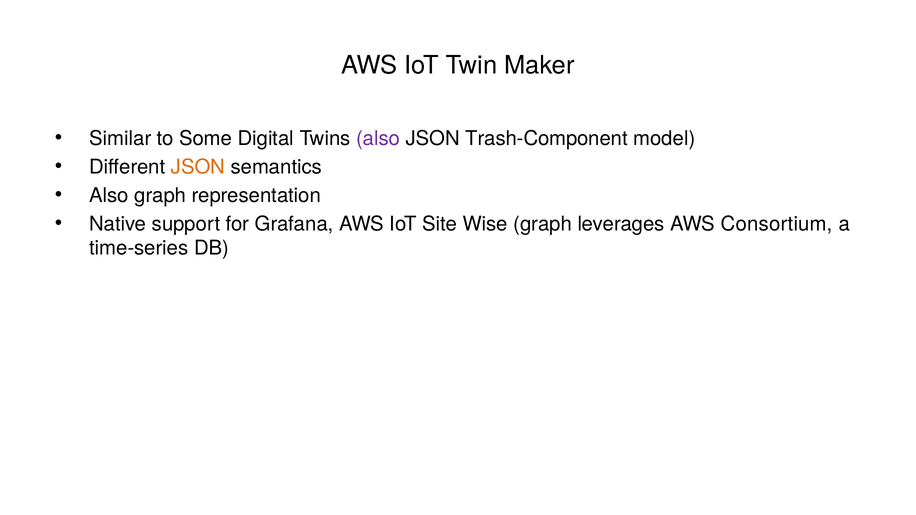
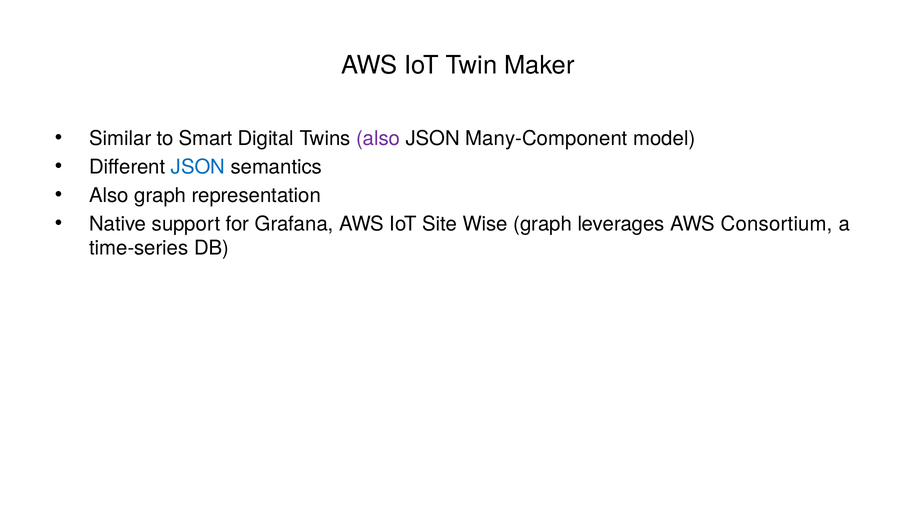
Some: Some -> Smart (206, 138)
Trash-Component: Trash-Component -> Many-Component (547, 138)
JSON colour: orange -> blue (198, 167)
